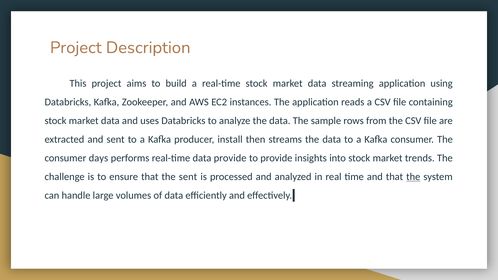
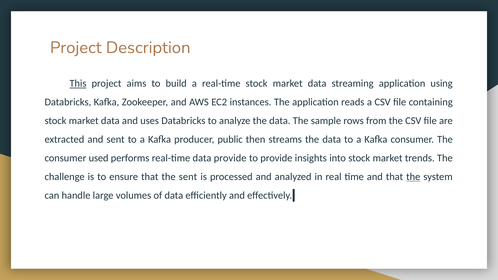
This underline: none -> present (78, 83)
install: install -> public (230, 139)
days: days -> used (99, 158)
